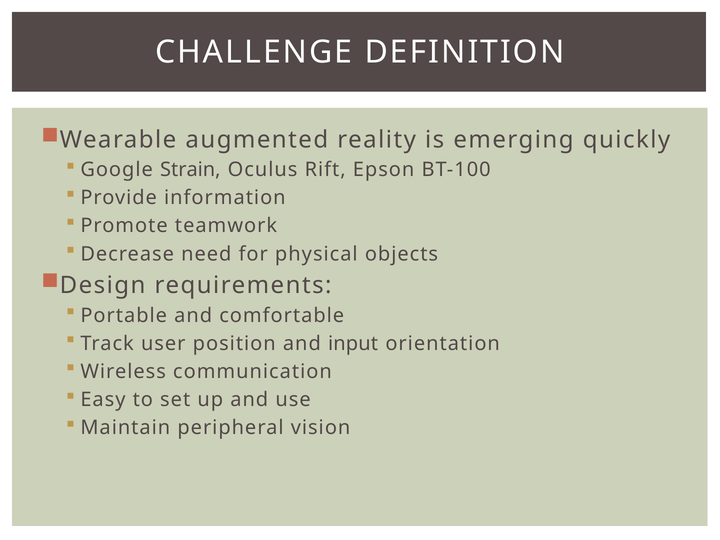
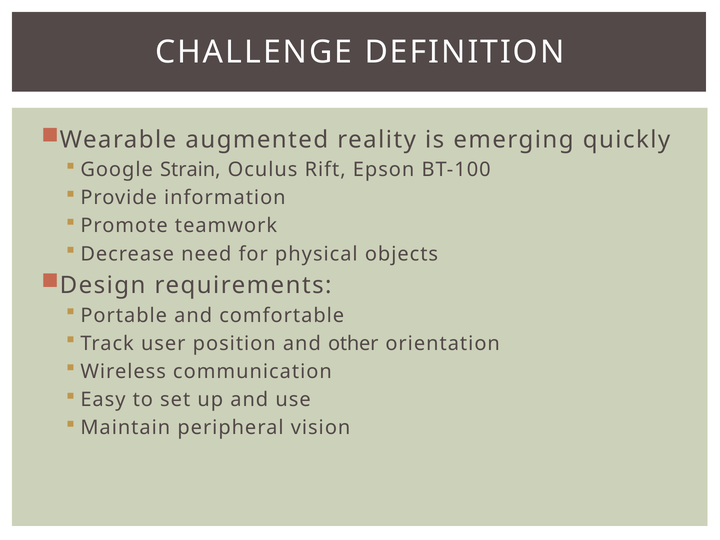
input: input -> other (353, 344)
